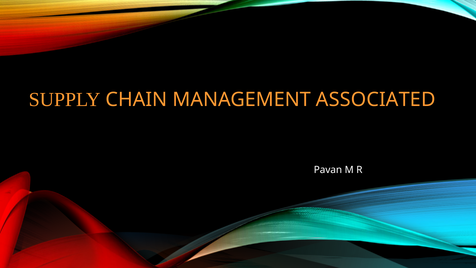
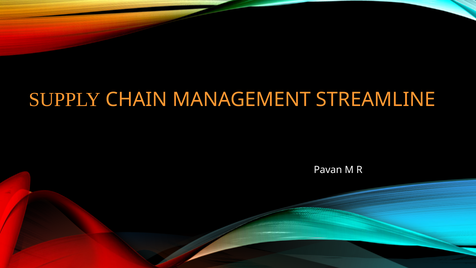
ASSOCIATED: ASSOCIATED -> STREAMLINE (376, 100)
